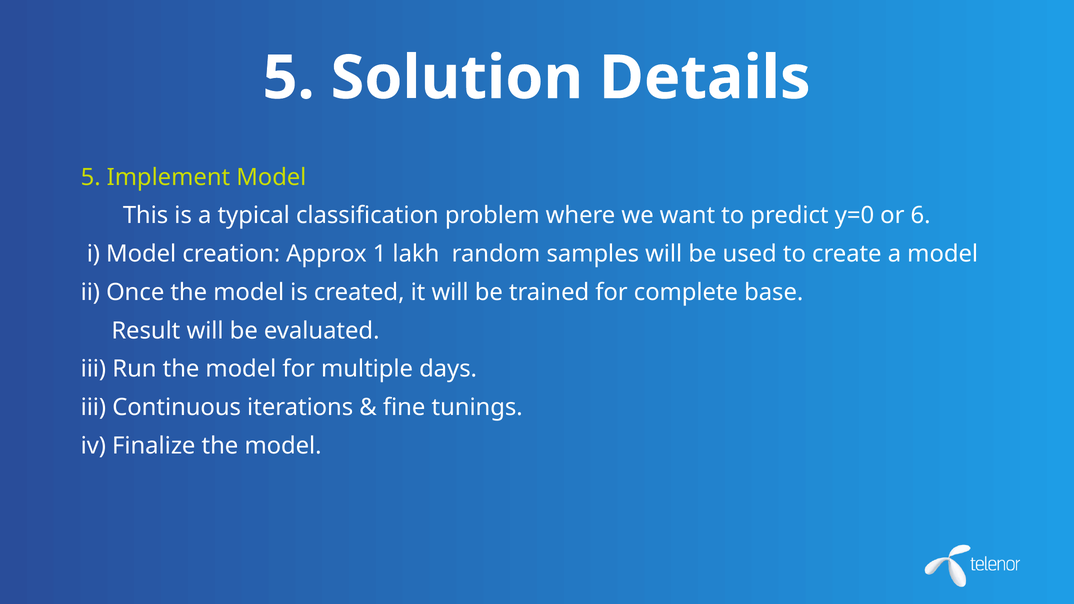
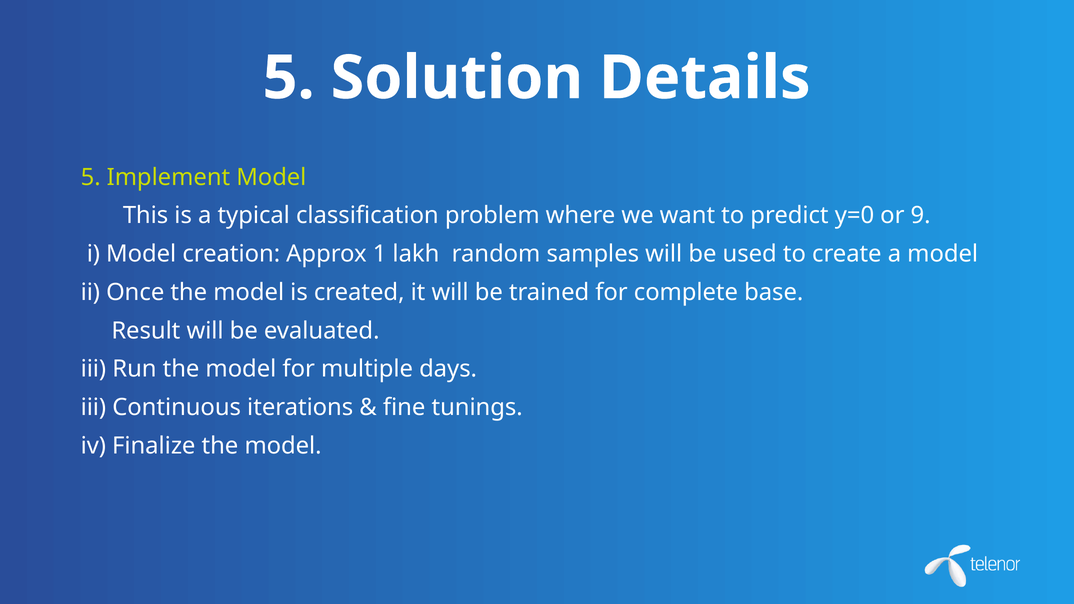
6: 6 -> 9 (921, 216)
